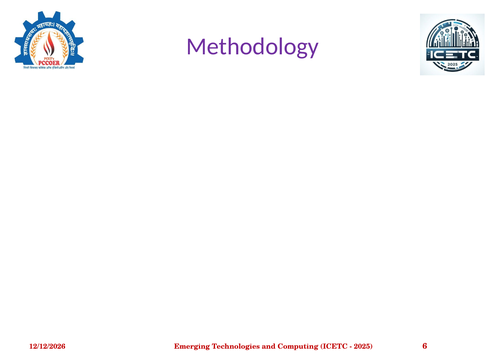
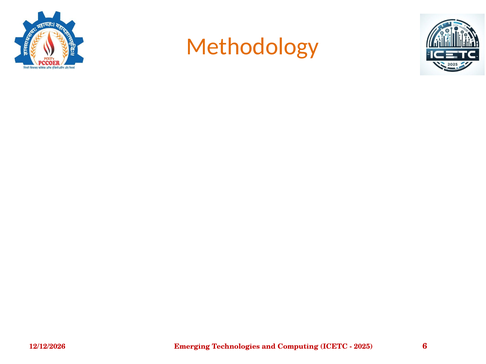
Methodology colour: purple -> orange (253, 47)
